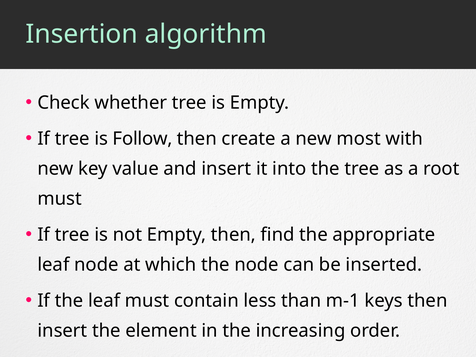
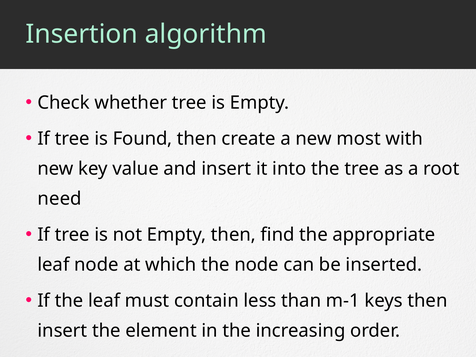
Follow: Follow -> Found (143, 139)
must: must -> need (60, 199)
